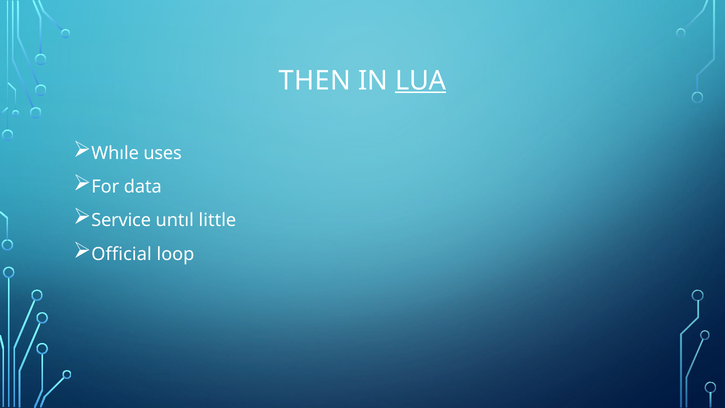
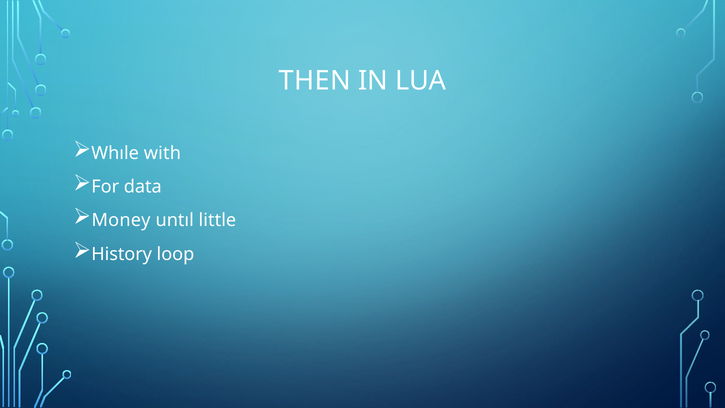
LUA underline: present -> none (421, 81)
uses: uses -> with (162, 153)
Service: Service -> Money (121, 220)
Official: Official -> History (122, 254)
